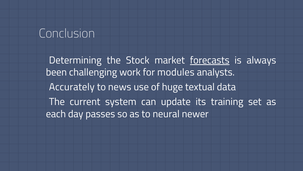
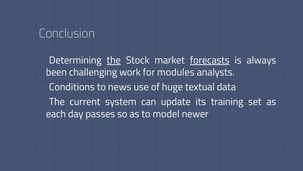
the underline: none -> present (114, 60)
Accurately: Accurately -> Conditions (72, 87)
neural: neural -> model (166, 114)
